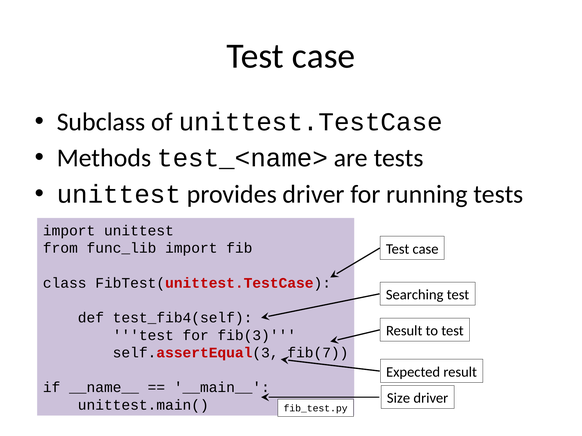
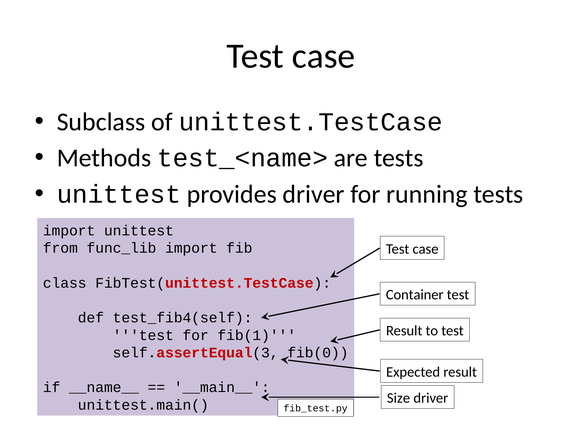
Searching: Searching -> Container (415, 295)
fib(3: fib(3 -> fib(1 (257, 336)
fib(7: fib(7 -> fib(0 (318, 353)
